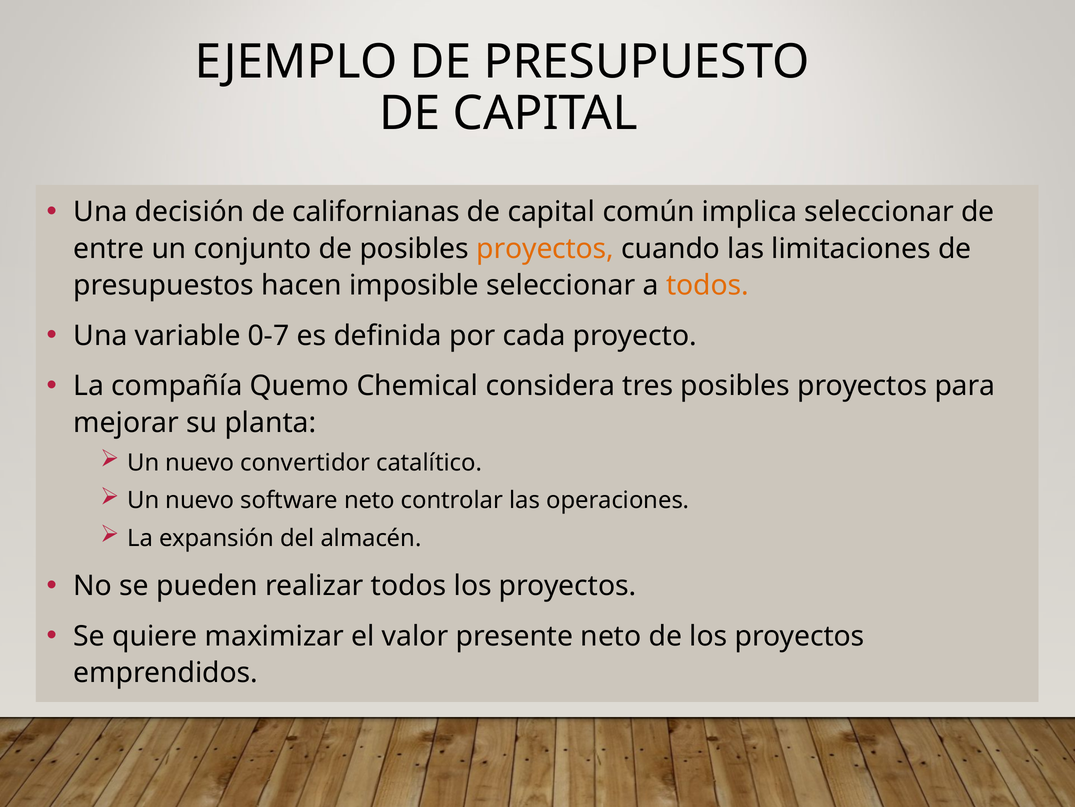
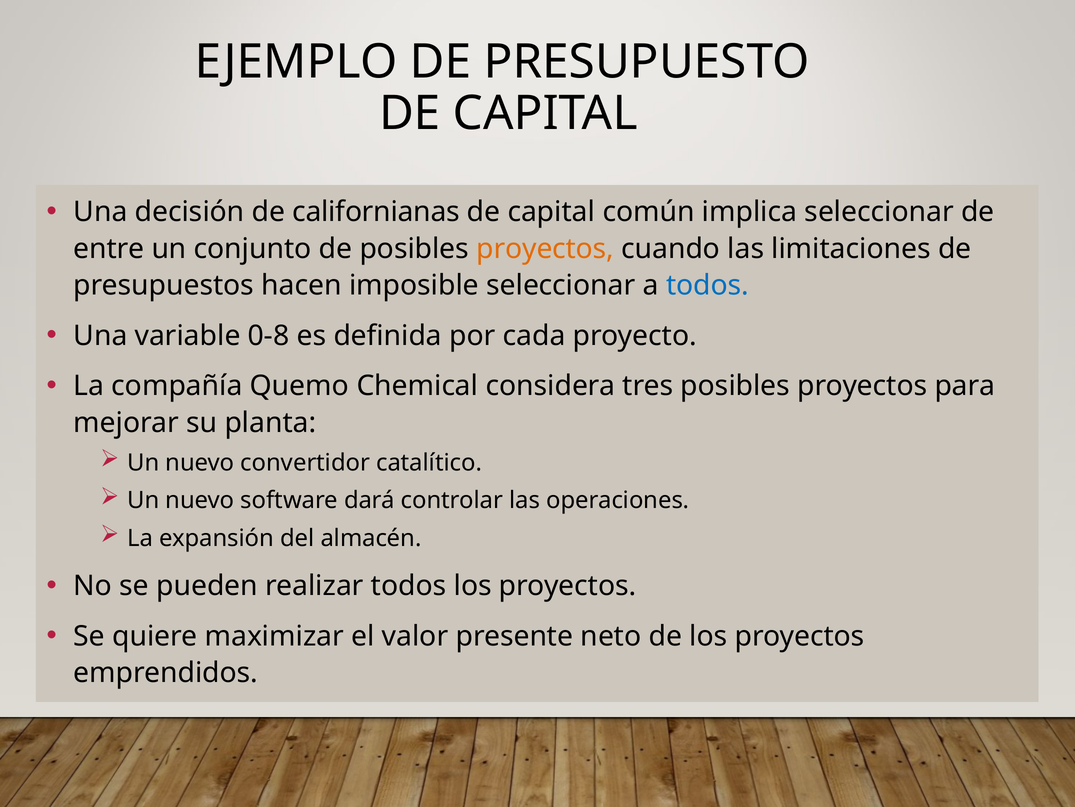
todos colour: orange -> blue (707, 285)
0-7: 0-7 -> 0-8 (269, 335)
software neto: neto -> dará (369, 500)
